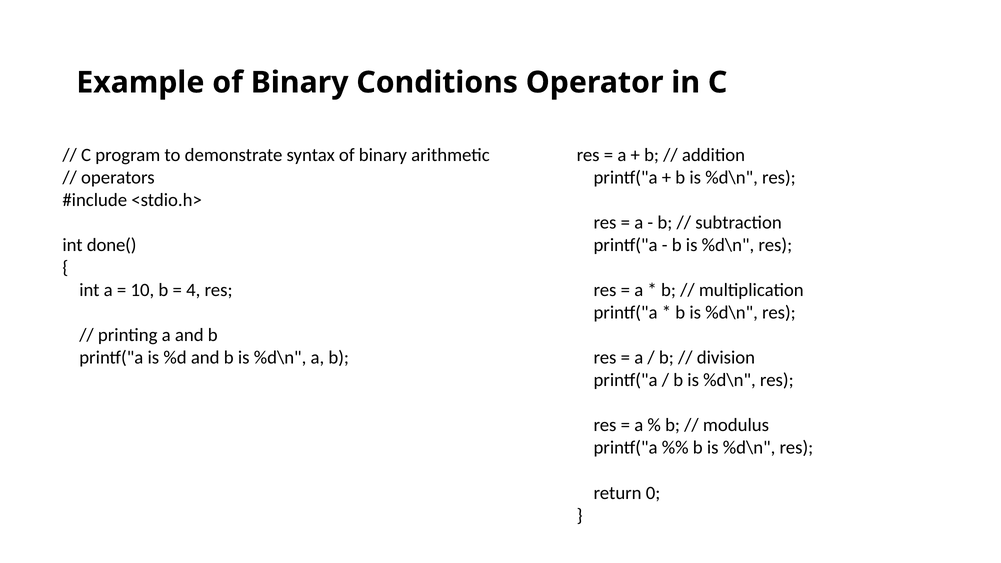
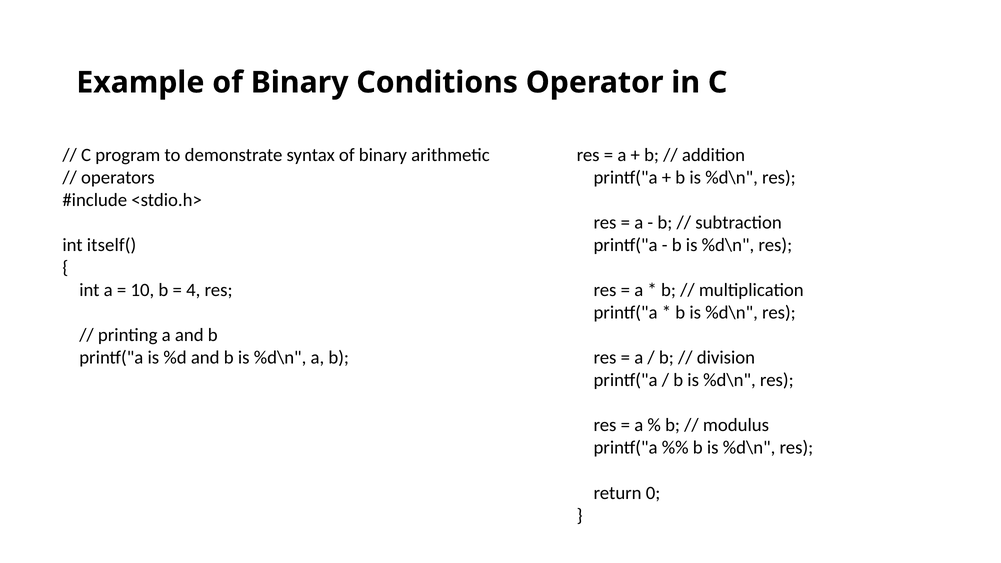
done(: done( -> itself( (112, 245)
